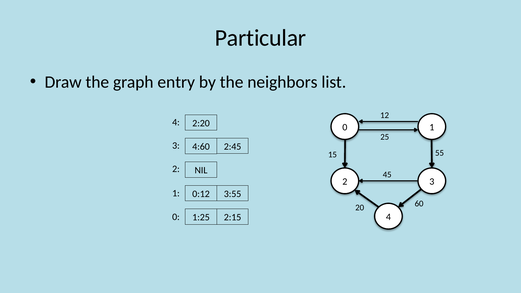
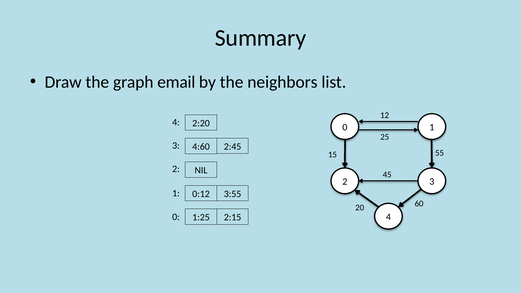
Particular: Particular -> Summary (260, 38)
entry: entry -> email (176, 82)
